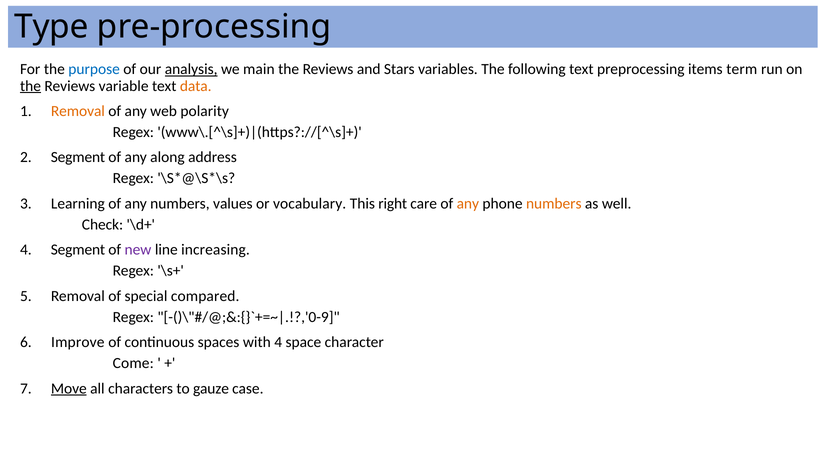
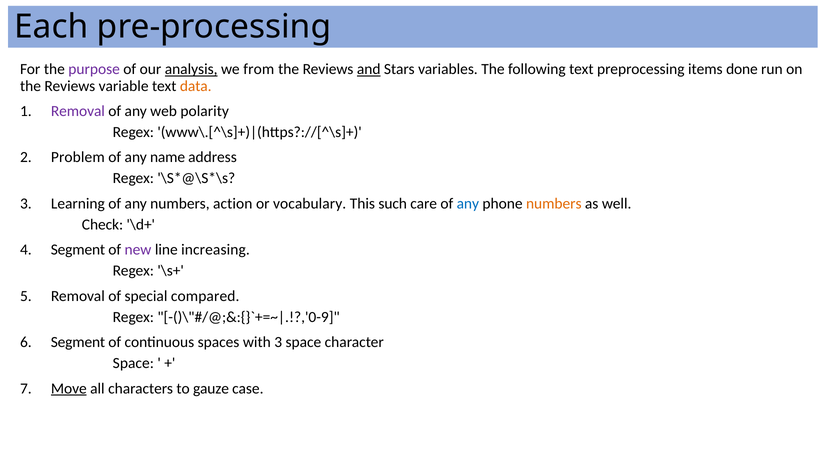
Type: Type -> Each (51, 27)
purpose colour: blue -> purple (94, 69)
main: main -> from (259, 69)
and underline: none -> present (369, 69)
term: term -> done (742, 69)
the underline: present -> none (31, 86)
Removal colour: orange -> purple (78, 111)
Segment: Segment -> Problem (78, 158)
along: along -> name (168, 158)
values: values -> action (233, 204)
right: right -> such (393, 204)
any colour: orange -> blue (468, 204)
Improve: Improve -> Segment (78, 343)
with 4: 4 -> 3 (278, 343)
Come: Come -> Space (133, 364)
